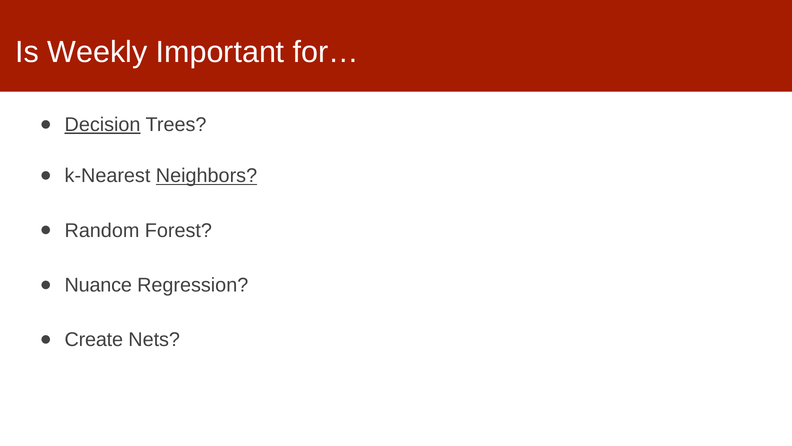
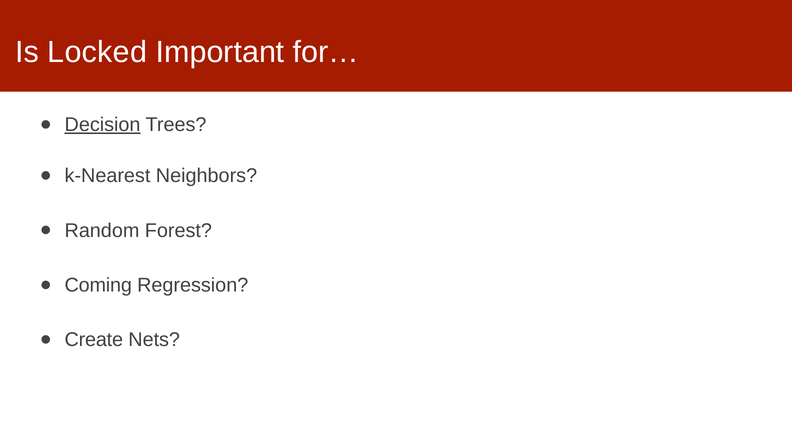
Weekly: Weekly -> Locked (97, 52)
Neighbors underline: present -> none (207, 176)
Nuance: Nuance -> Coming (98, 285)
